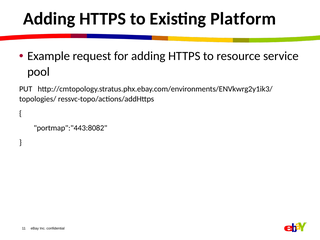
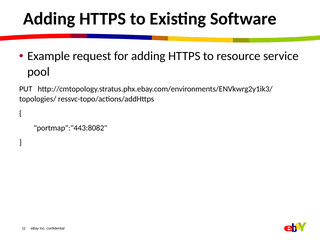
Platform: Platform -> Software (243, 19)
